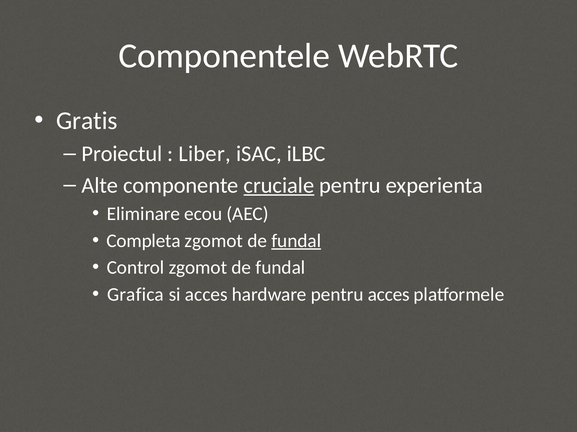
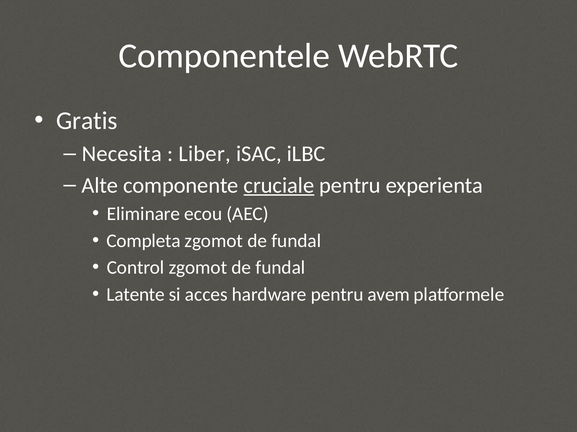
Proiectul: Proiectul -> Necesita (122, 154)
fundal underline: present -> none (296, 241)
Grafica: Grafica -> Latente (136, 295)
pentru acces: acces -> avem (389, 295)
